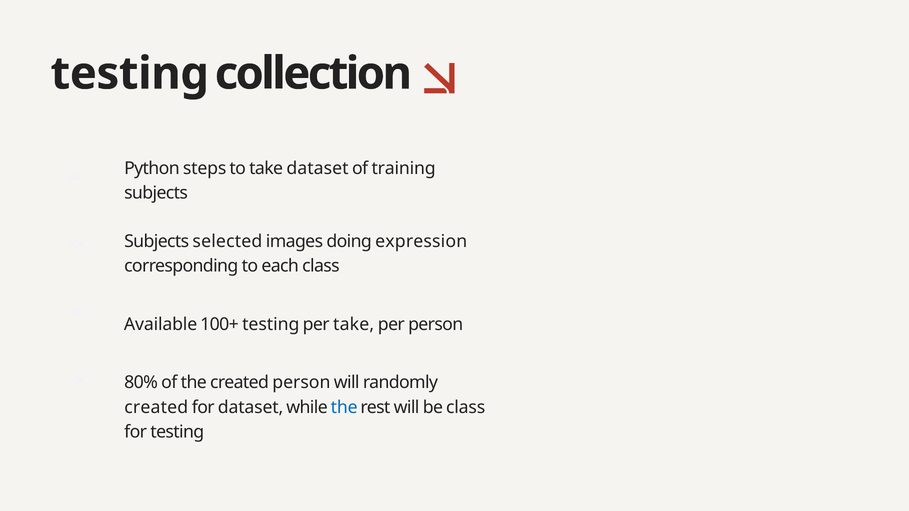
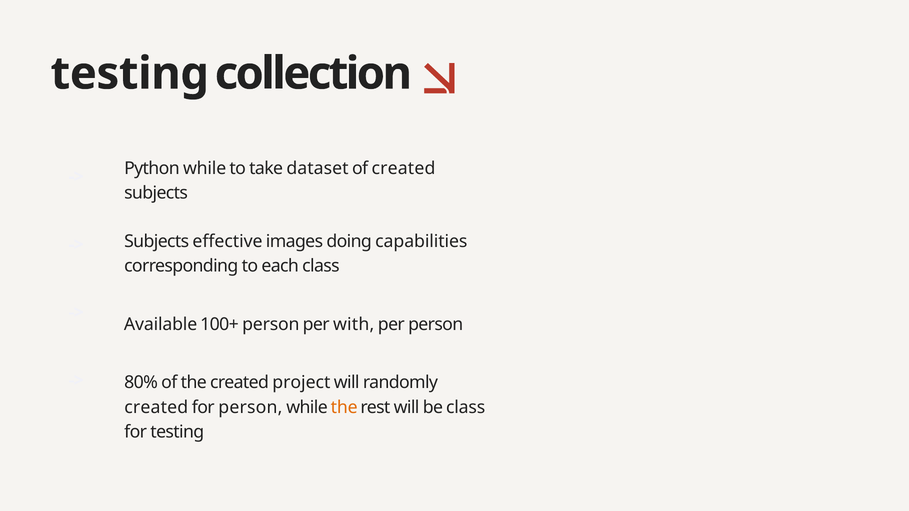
Python steps: steps -> while (205, 168)
of training: training -> created (403, 168)
selected: selected -> effective (228, 241)
expression: expression -> capabilities (421, 241)
100+ testing: testing -> person (271, 324)
per take: take -> with (354, 324)
created person: person -> project (301, 383)
for dataset: dataset -> person (250, 407)
the colour: blue -> orange (344, 407)
